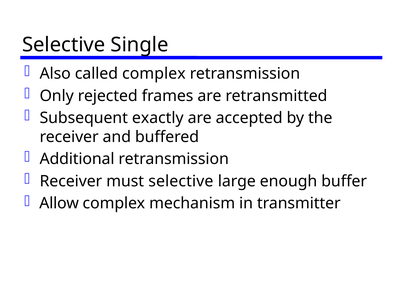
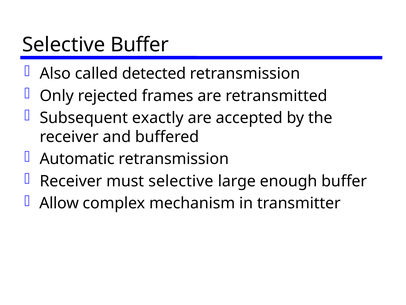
Selective Single: Single -> Buffer (140, 45)
called complex: complex -> detected (154, 74)
Additional: Additional -> Automatic (77, 159)
